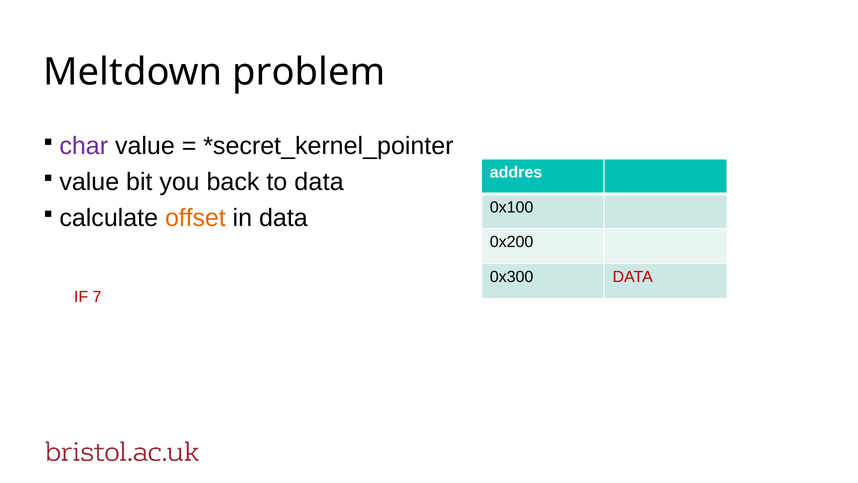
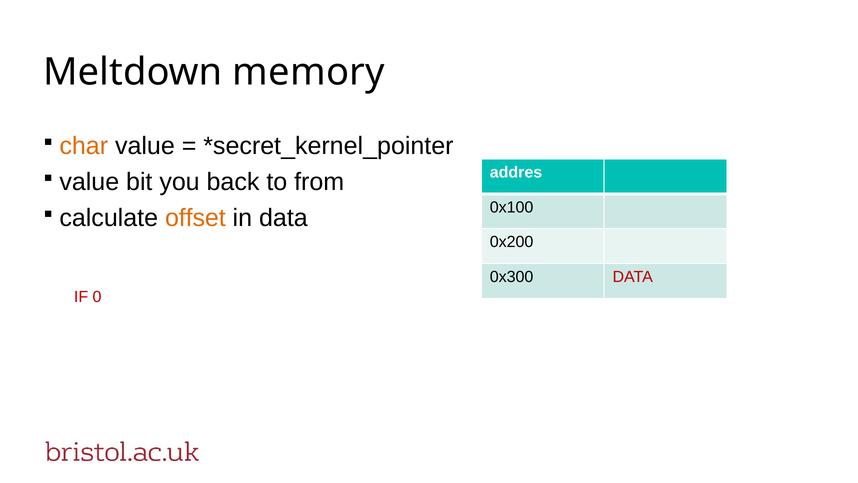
problem: problem -> memory (309, 72)
char colour: purple -> orange (84, 146)
to data: data -> from (319, 182)
7: 7 -> 0 (97, 296)
